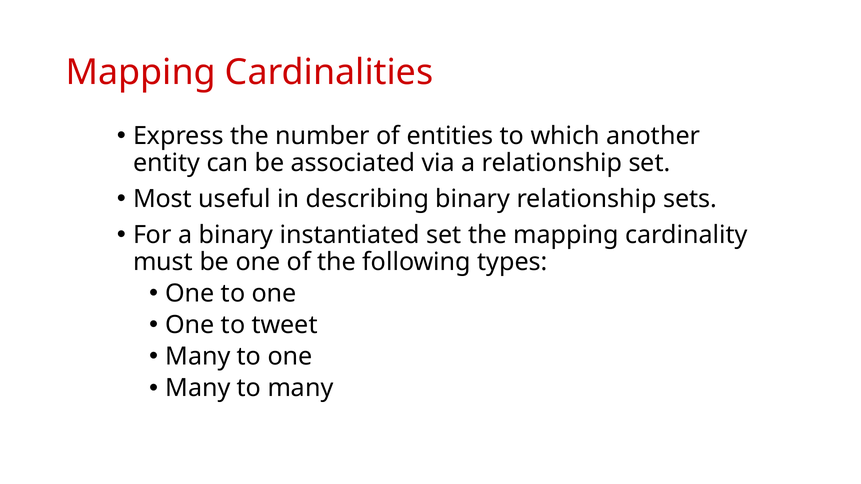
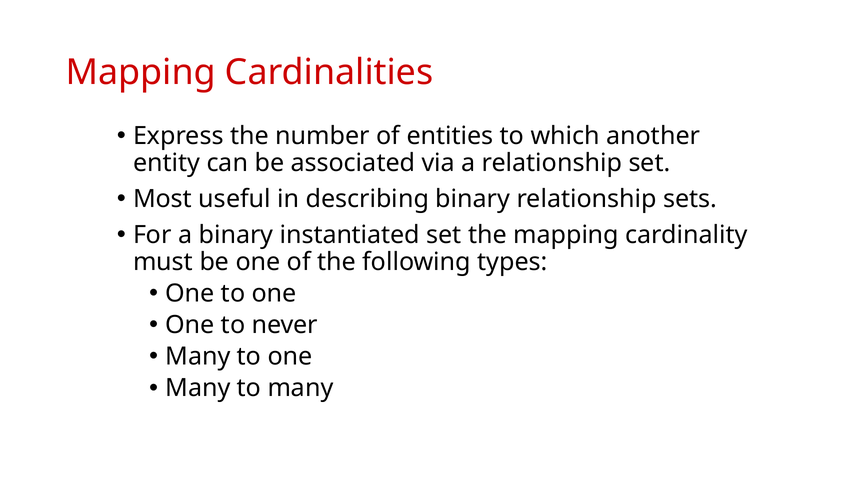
tweet: tweet -> never (285, 325)
